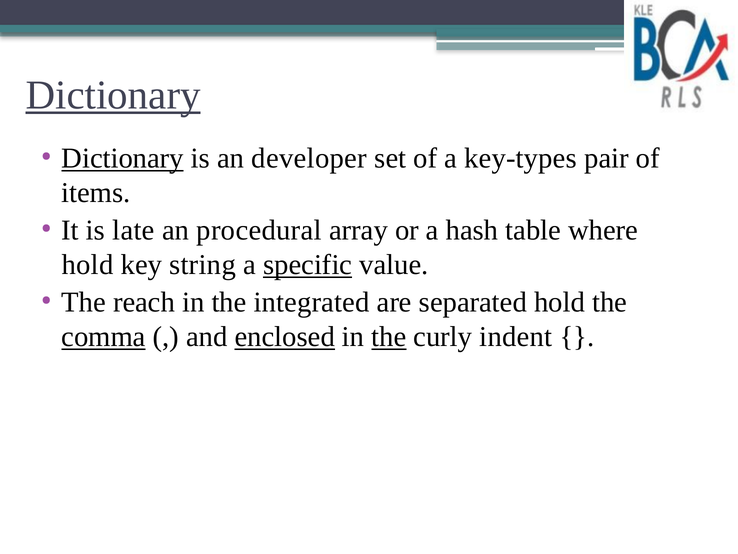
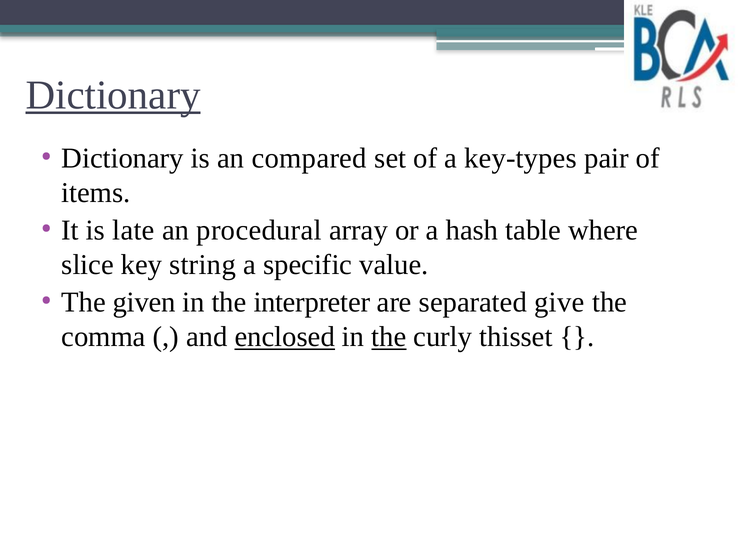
Dictionary underline: present -> none (123, 158)
developer: developer -> compared (309, 158)
hold: hold -> slice (88, 265)
specific underline: present -> none (308, 265)
reach: reach -> given (144, 302)
integrated: integrated -> interpreter (312, 302)
separated hold: hold -> give (559, 302)
comma underline: present -> none (104, 337)
indent: indent -> thisset (516, 337)
